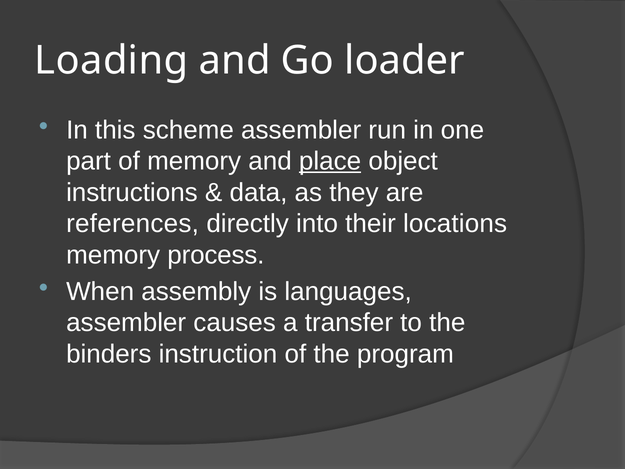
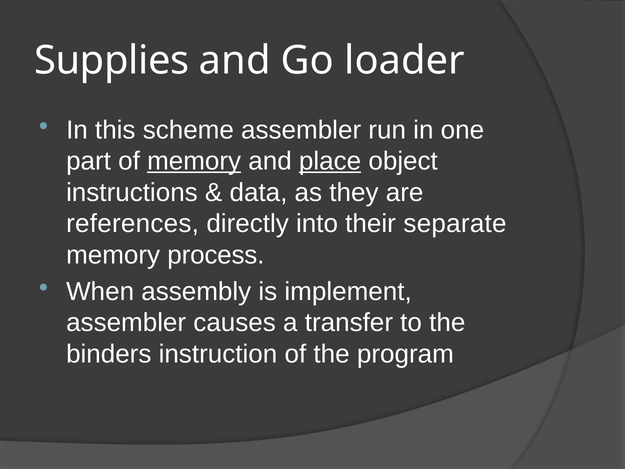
Loading: Loading -> Supplies (112, 61)
memory underline: none -> present (194, 161)
locations: locations -> separate (455, 224)
languages: languages -> implement (348, 291)
